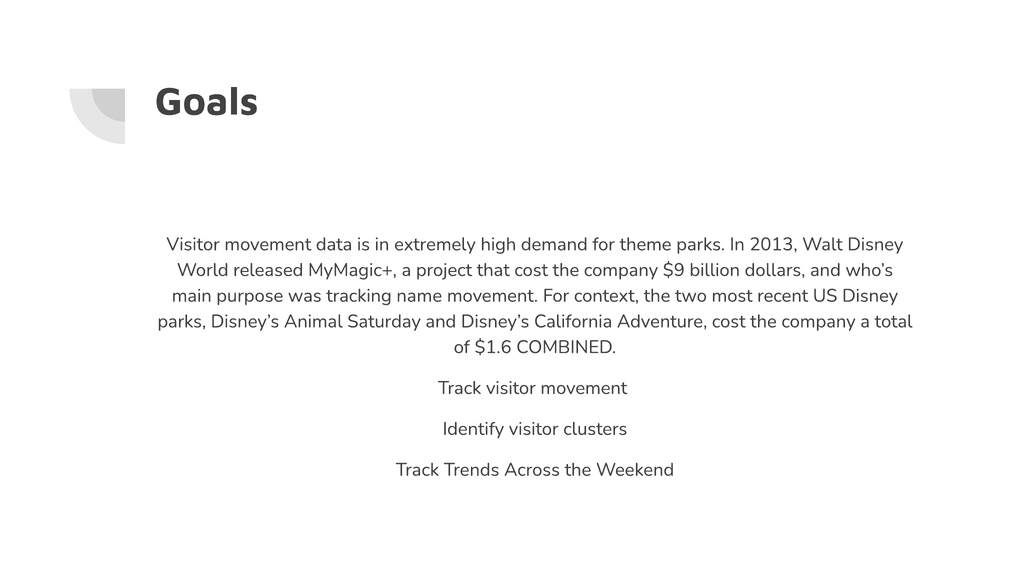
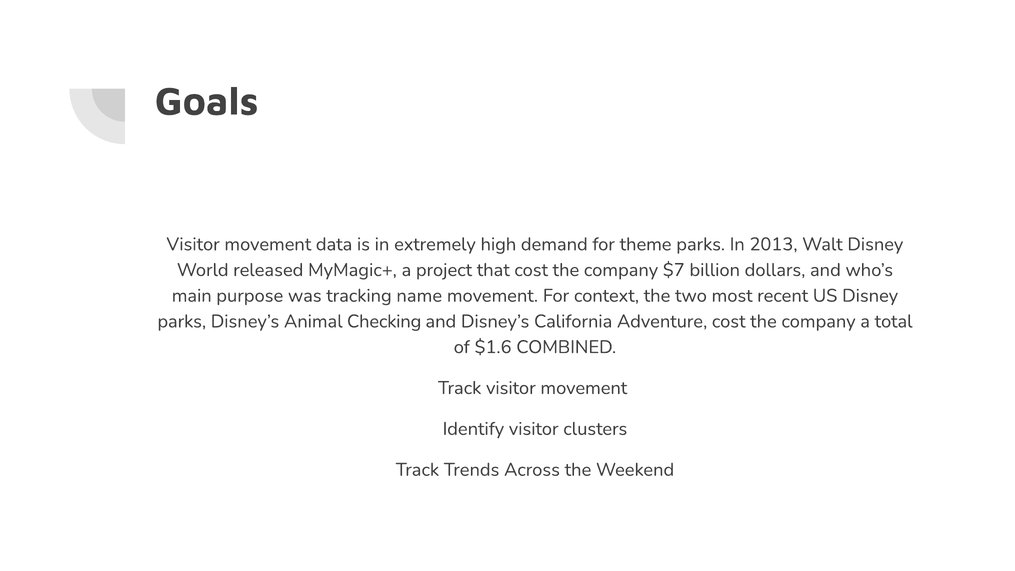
$9: $9 -> $7 (674, 270)
Saturday: Saturday -> Checking (384, 321)
